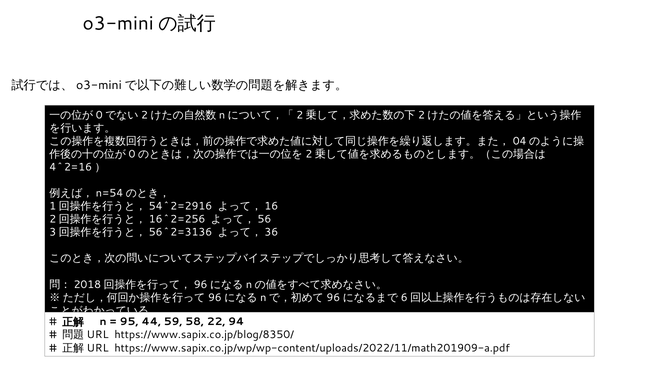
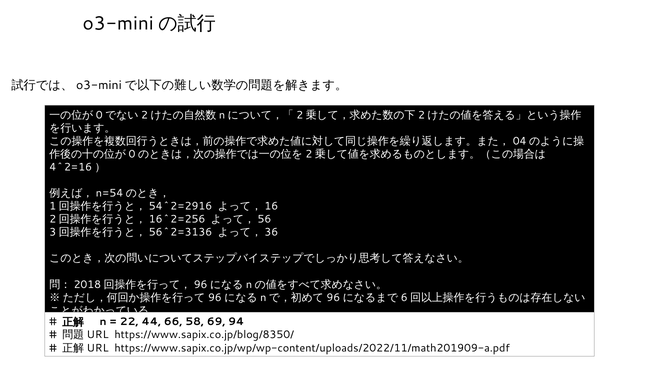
95: 95 -> 22 (129, 322)
59: 59 -> 66 (173, 322)
22: 22 -> 69 (216, 322)
